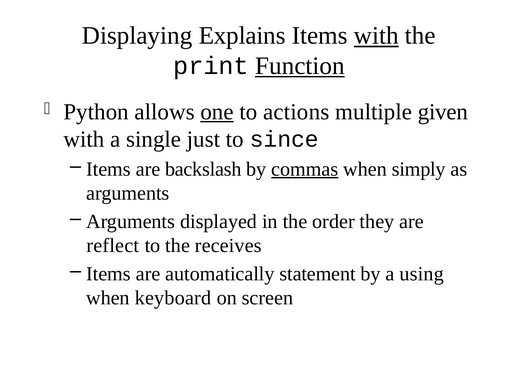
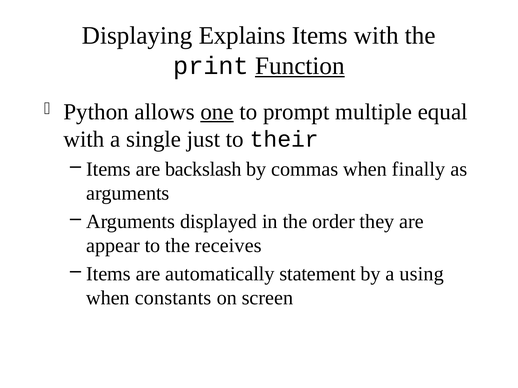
with underline: present -> none (376, 36)
actions: actions -> prompt (296, 112)
given: given -> equal (443, 112)
since: since -> their (284, 140)
commas underline: present -> none (305, 169)
simply: simply -> finally (419, 169)
reflect: reflect -> appear (113, 246)
keyboard: keyboard -> constants (173, 298)
